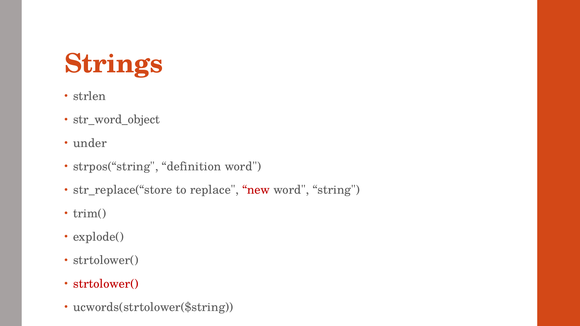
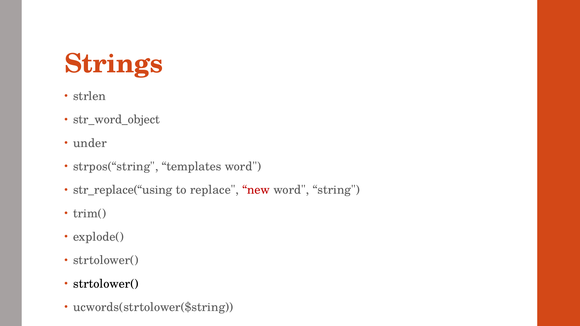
definition: definition -> templates (192, 167)
str_replace(“store: str_replace(“store -> str_replace(“using (123, 190)
strtolower( colour: red -> black (106, 284)
